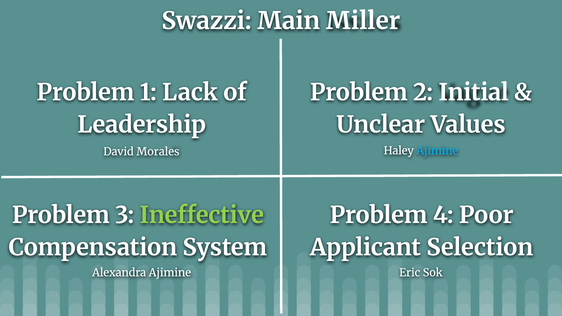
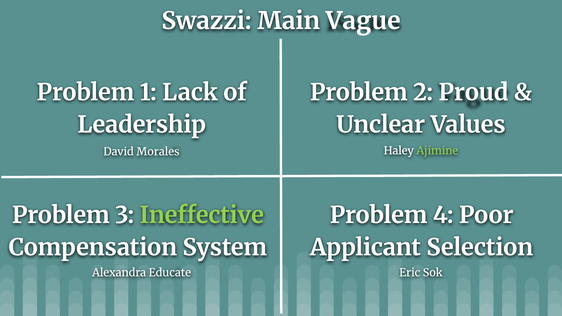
Miller: Miller -> Vague (363, 21)
Initial: Initial -> Proud (473, 93)
Ajimine colour: light blue -> light green (437, 151)
Alexandra Ajimine: Ajimine -> Educate (170, 273)
